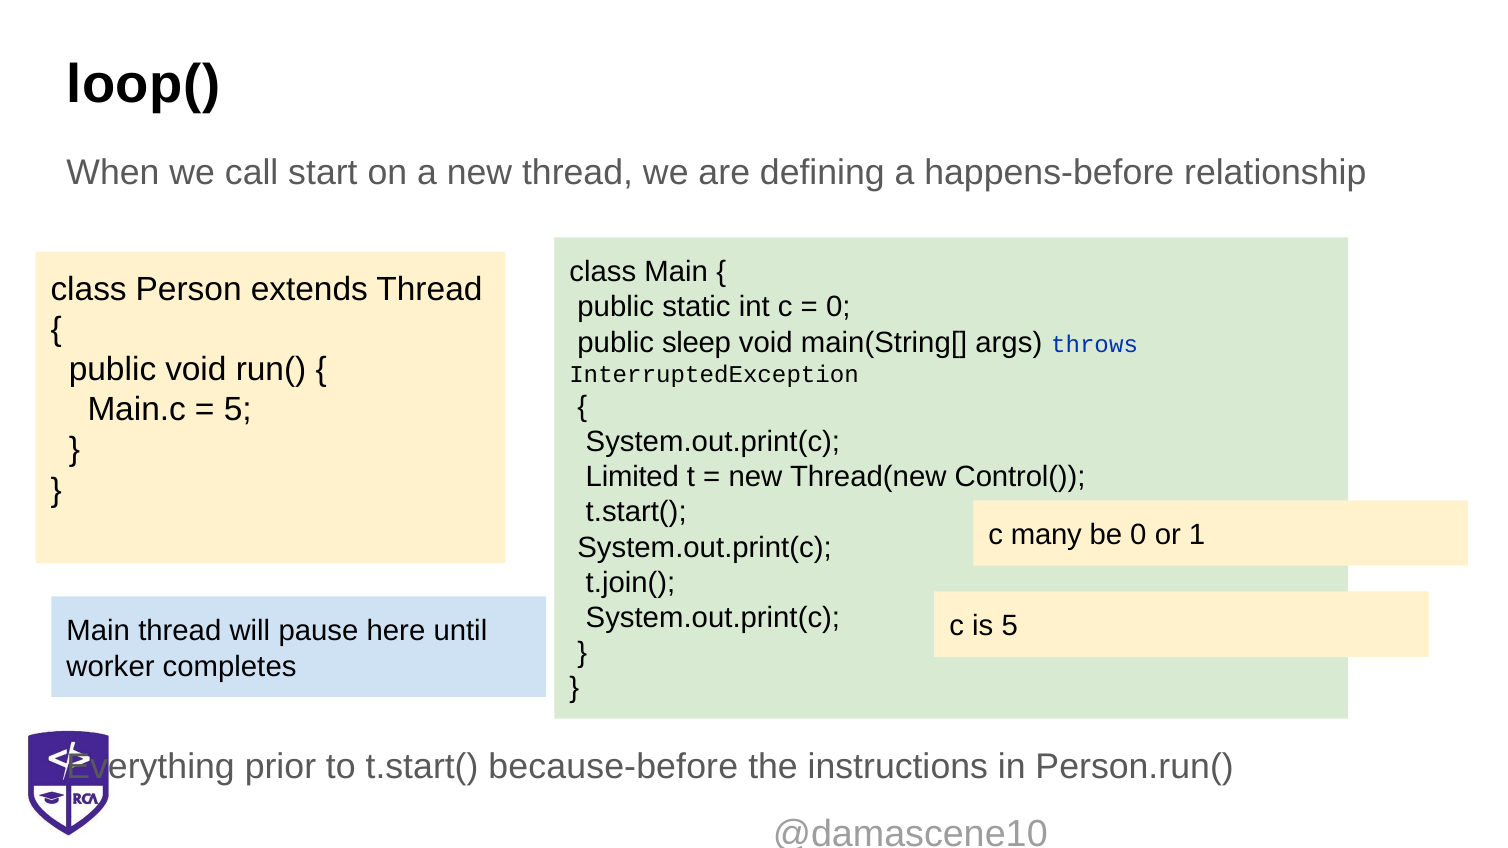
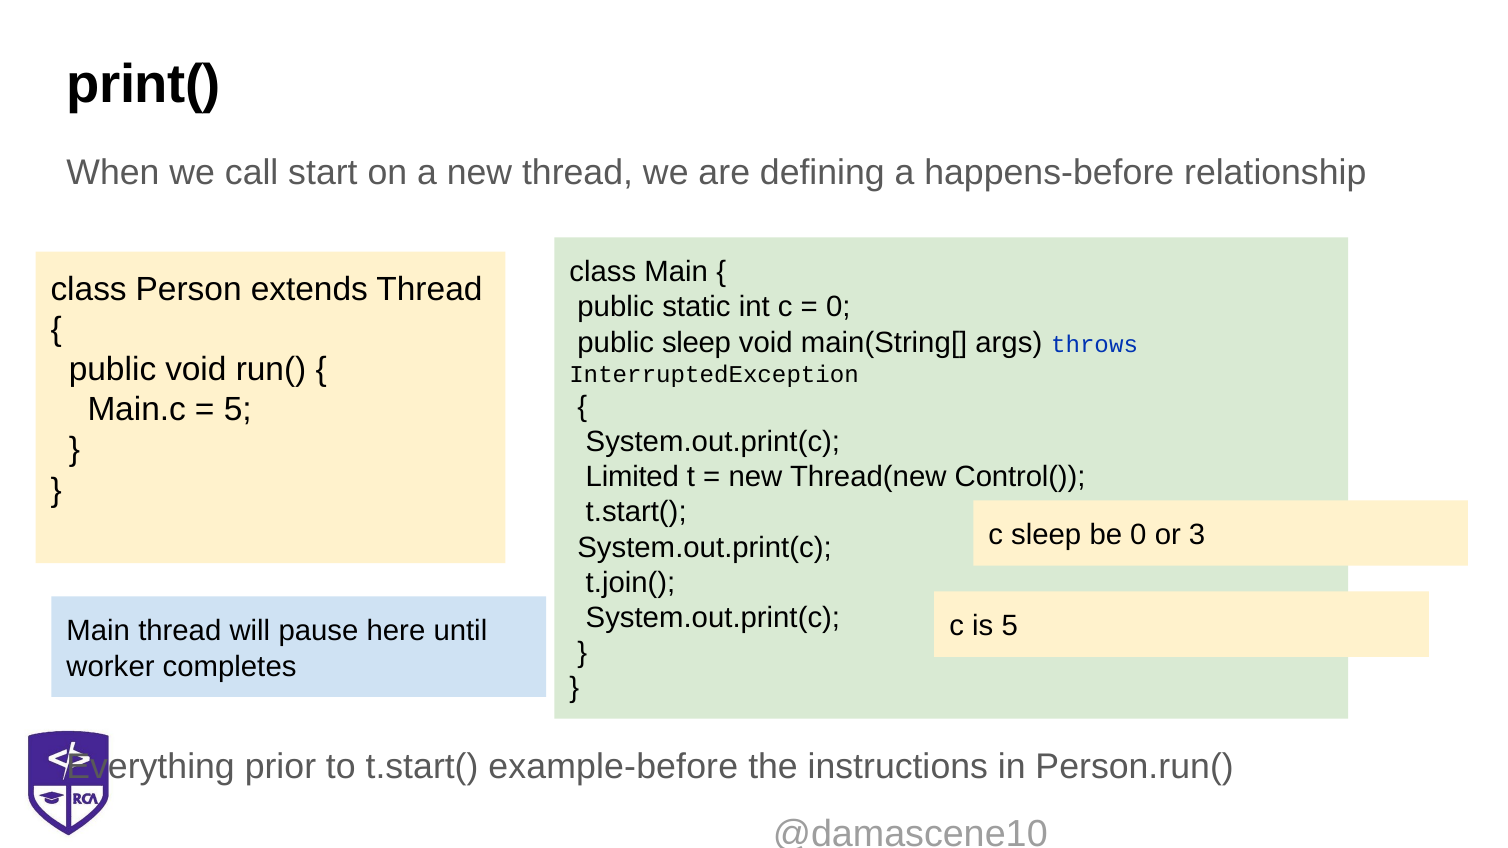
loop(: loop( -> print( (144, 85)
c many: many -> sleep (1046, 535)
1: 1 -> 3 (1197, 535)
because-before: because-before -> example-before (613, 767)
